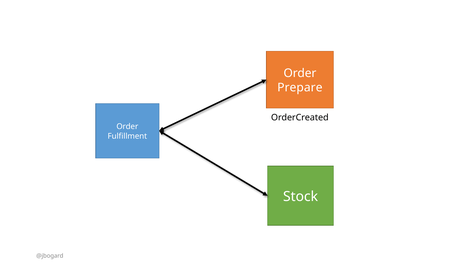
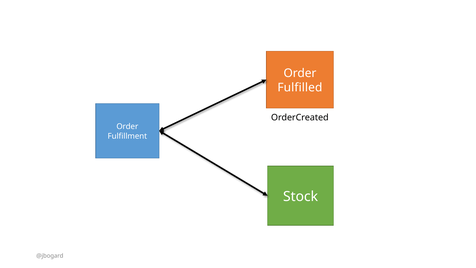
Prepare: Prepare -> Fulfilled (300, 88)
